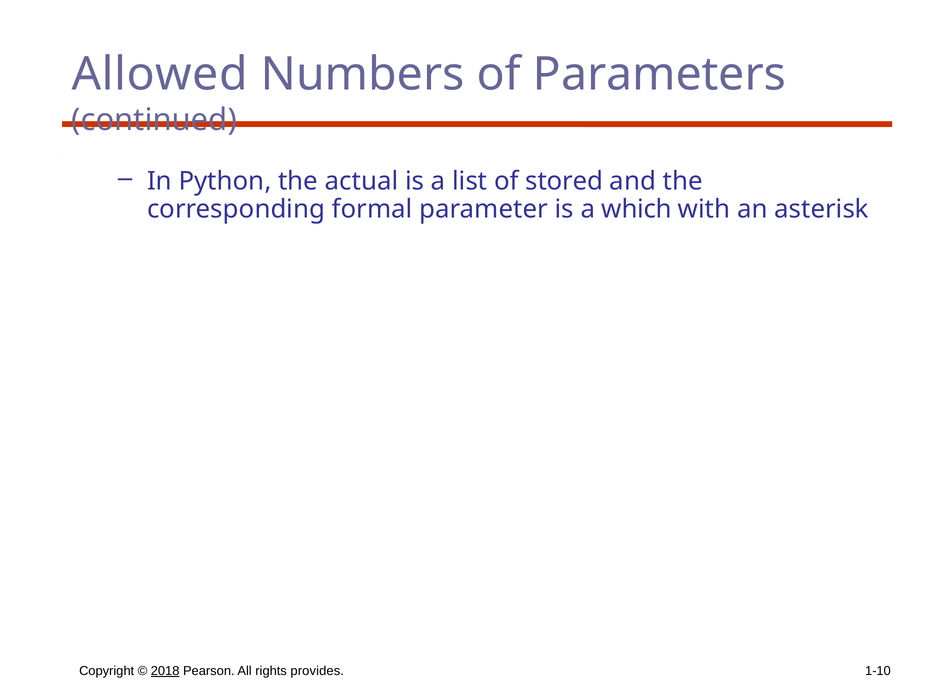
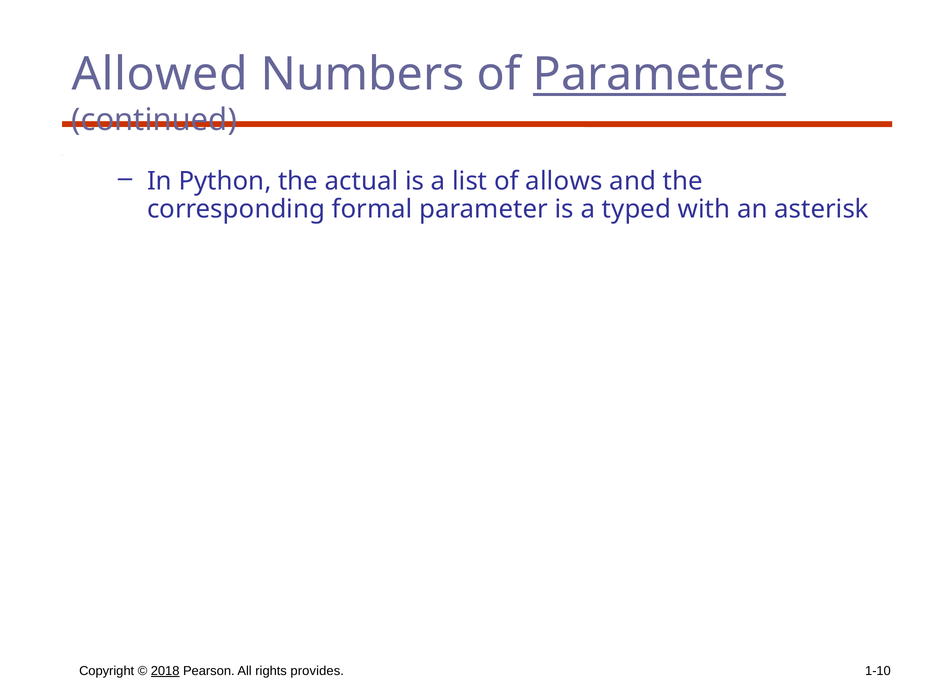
Parameters underline: none -> present (659, 75)
stored: stored -> allows (564, 181)
which: which -> typed (636, 209)
